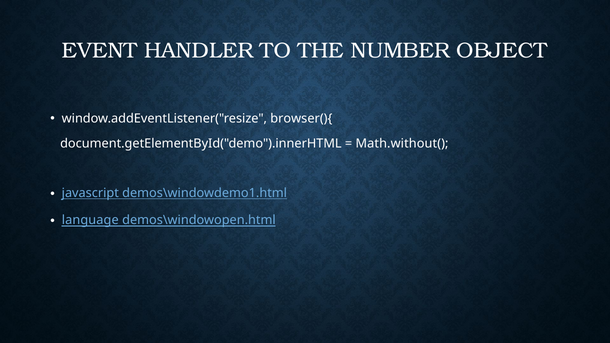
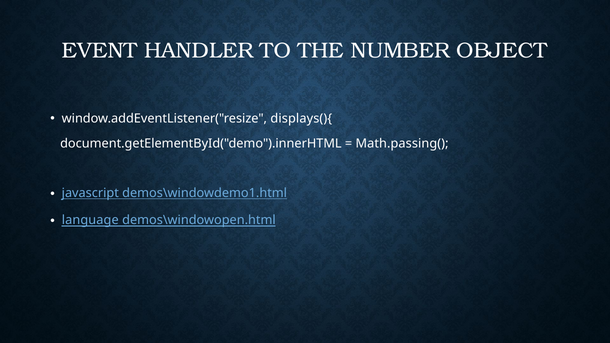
browser(){: browser(){ -> displays(){ (301, 119)
Math.without(: Math.without( -> Math.passing( (402, 143)
